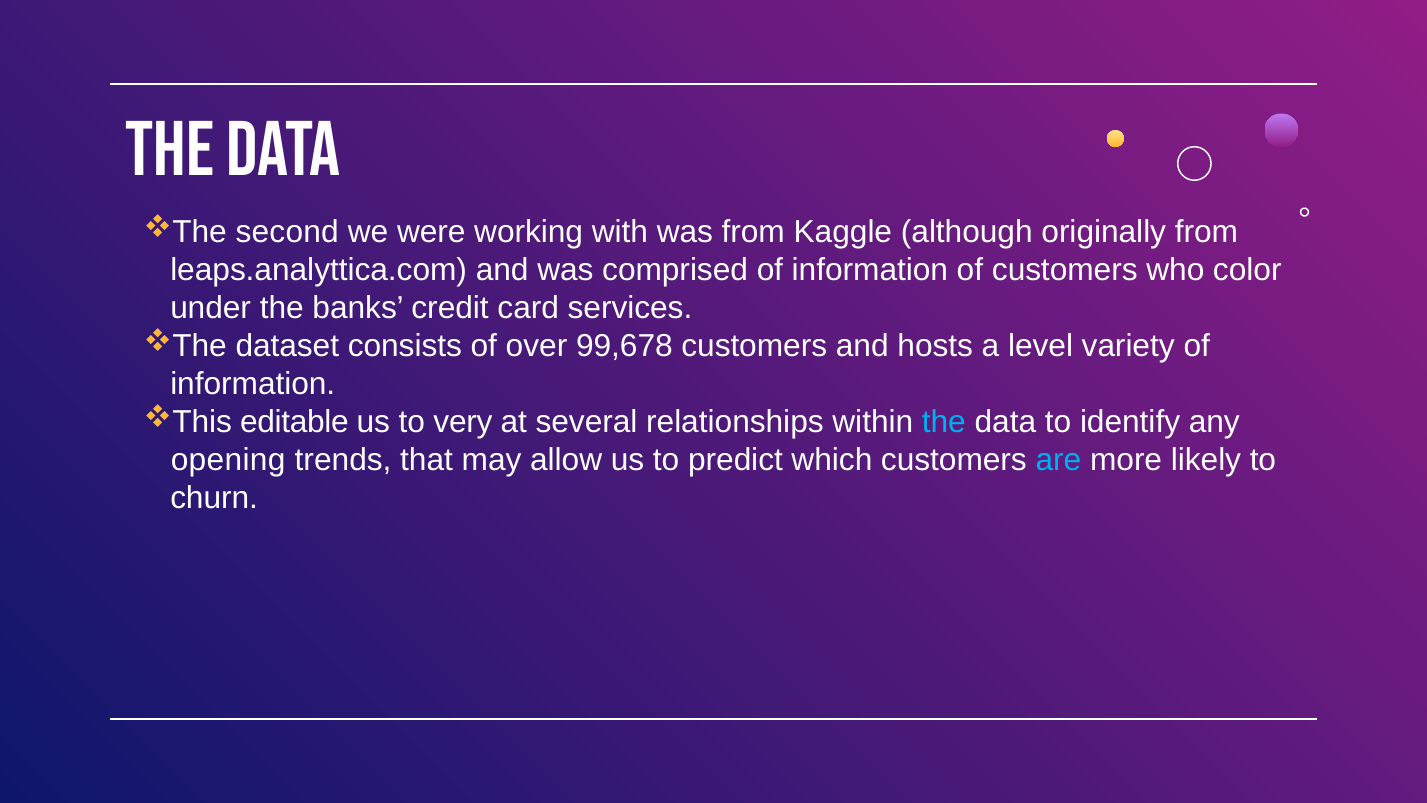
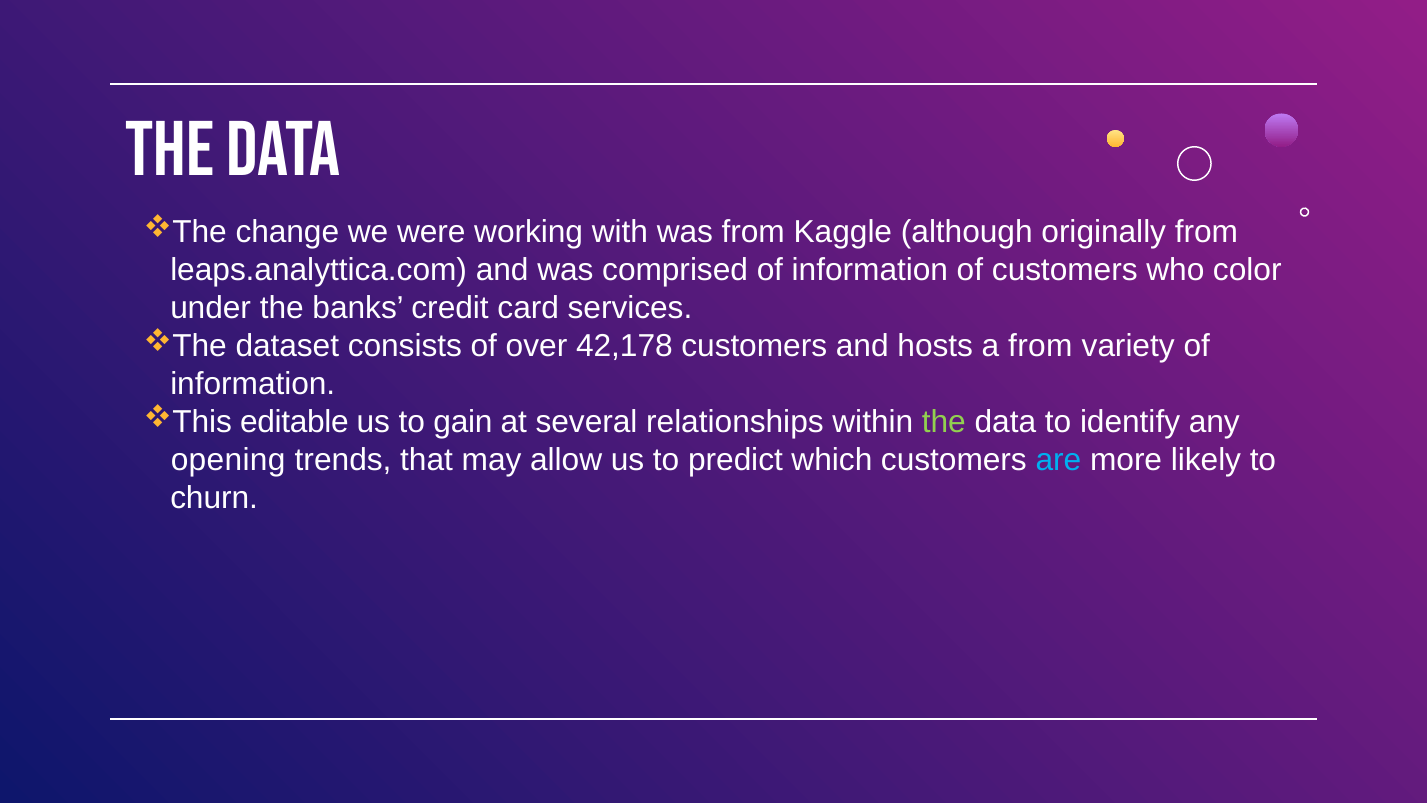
second: second -> change (287, 232)
99,678: 99,678 -> 42,178 (624, 346)
a level: level -> from (1040, 346)
very: very -> gain (463, 422)
the colour: light blue -> light green (944, 422)
